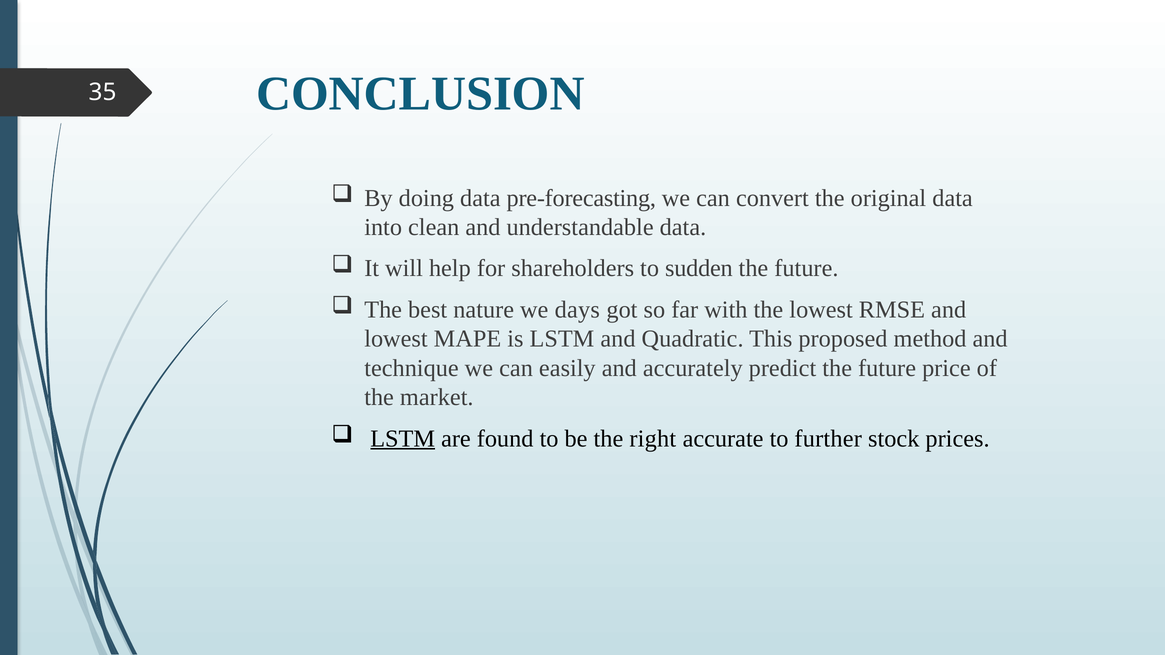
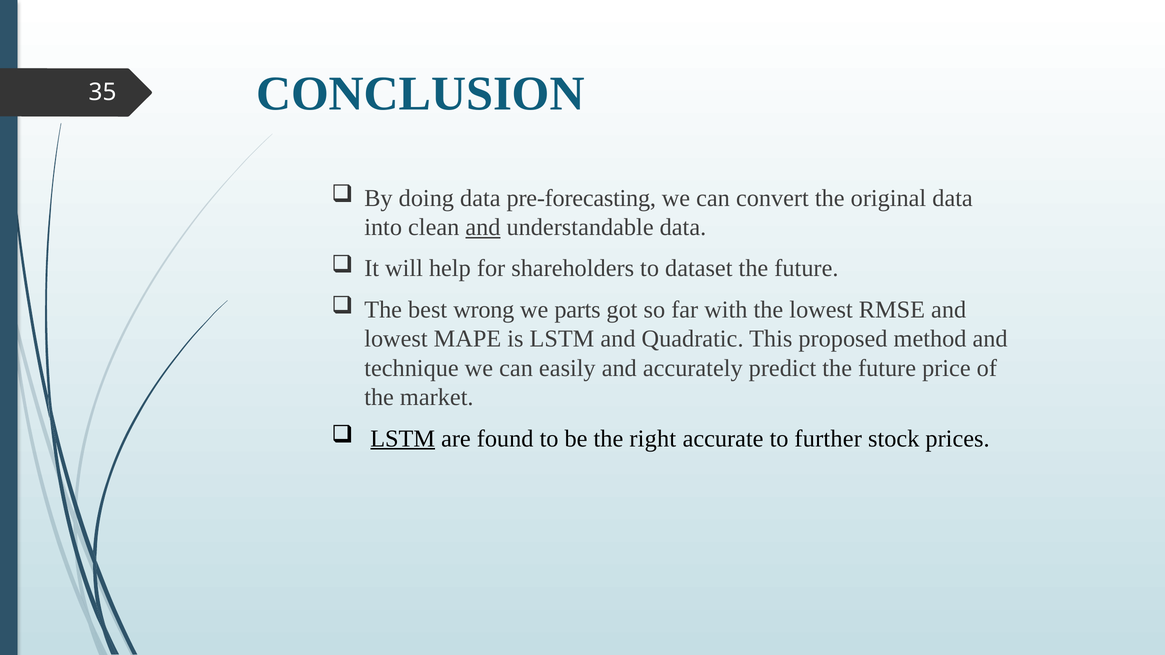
and underline: none -> present (483, 227)
sudden: sudden -> dataset (699, 269)
nature: nature -> wrong (484, 310)
days: days -> parts (578, 310)
